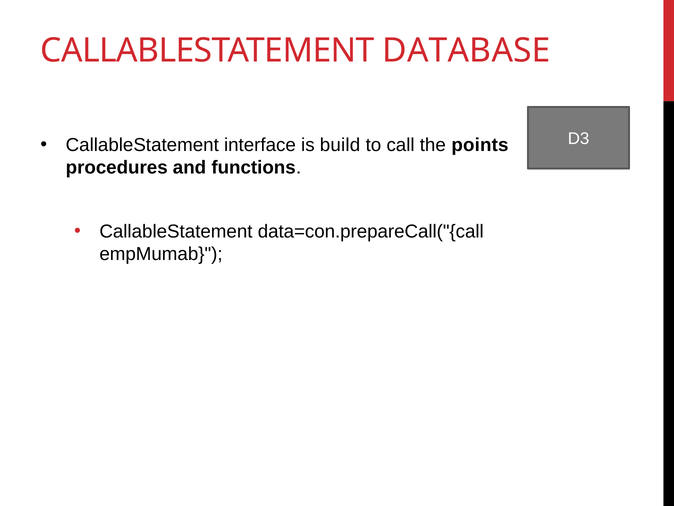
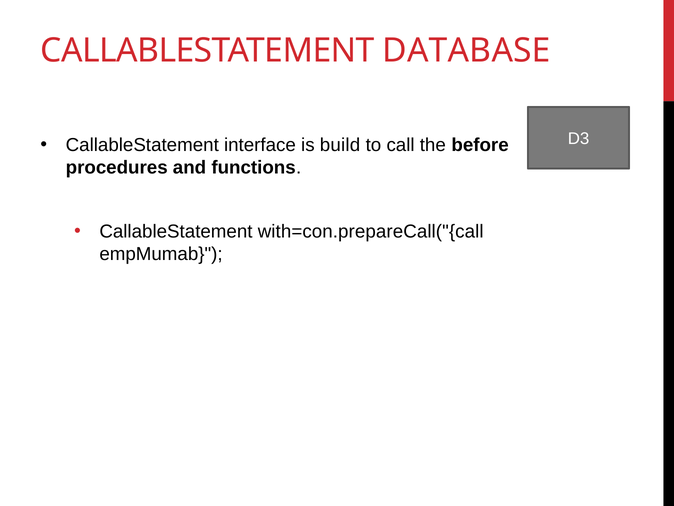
points: points -> before (480, 145)
data=con.prepareCall("{call: data=con.prepareCall("{call -> with=con.prepareCall("{call (371, 231)
